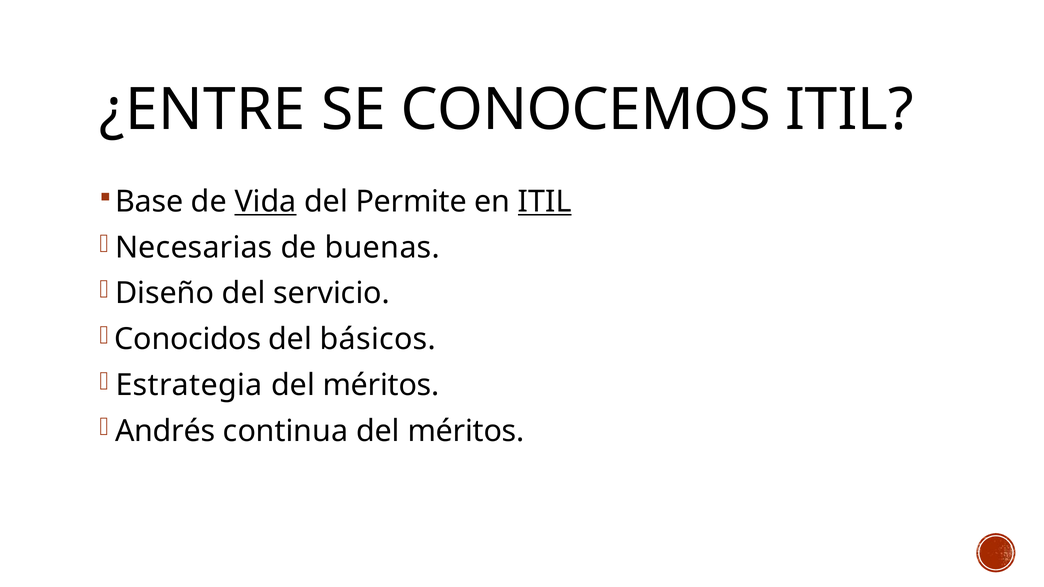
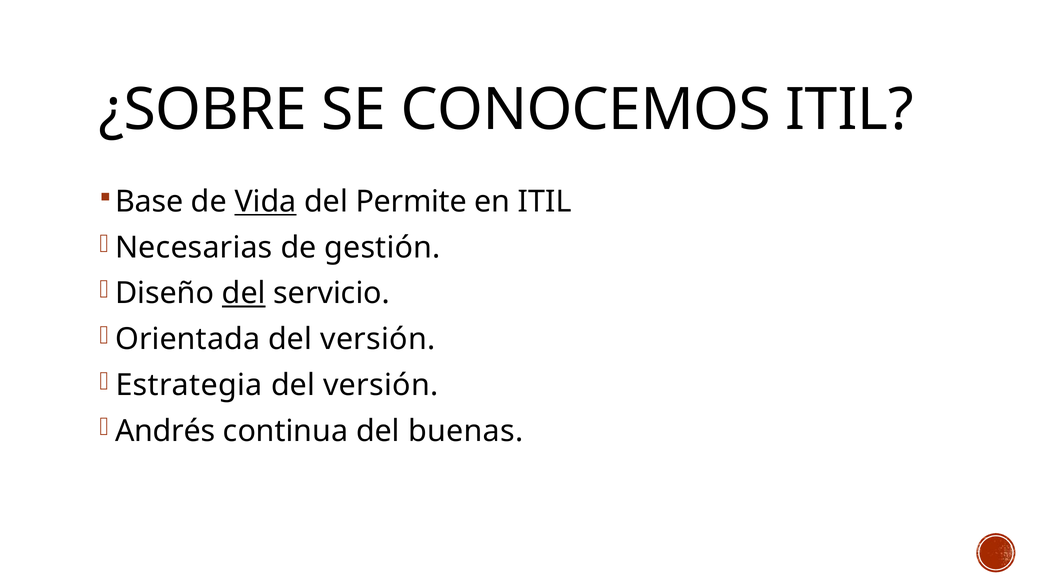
¿ENTRE: ¿ENTRE -> ¿SOBRE (203, 110)
ITIL underline: present -> none (545, 202)
buenas: buenas -> gestión (382, 248)
del underline: none -> present (244, 294)
Conocidos: Conocidos -> Orientada (188, 339)
básicos: básicos -> versión (378, 339)
méritos: méritos -> versión (381, 385)
continua del méritos: méritos -> buenas (466, 431)
